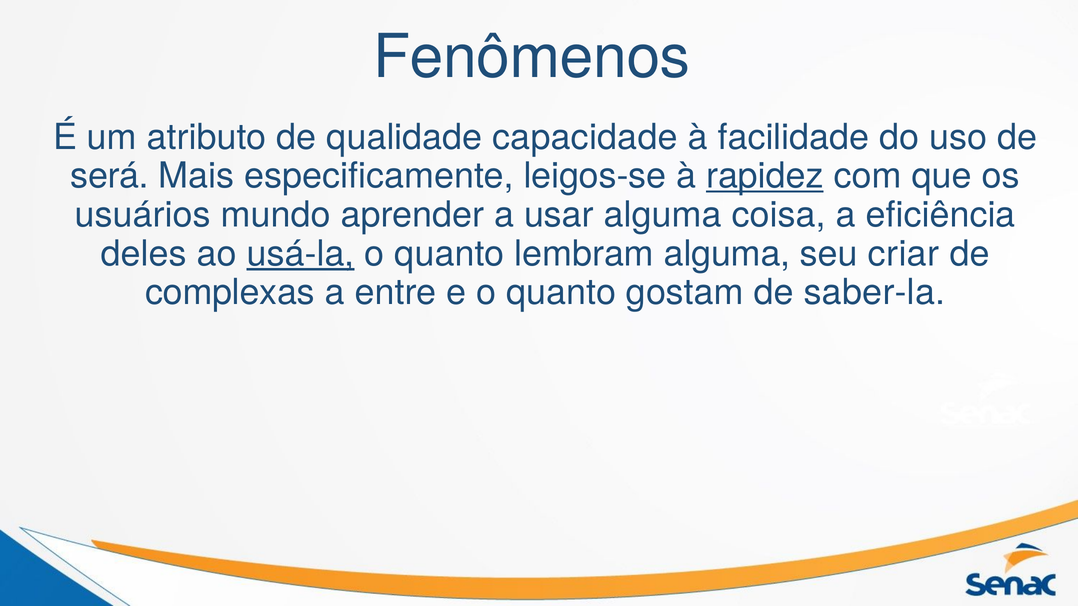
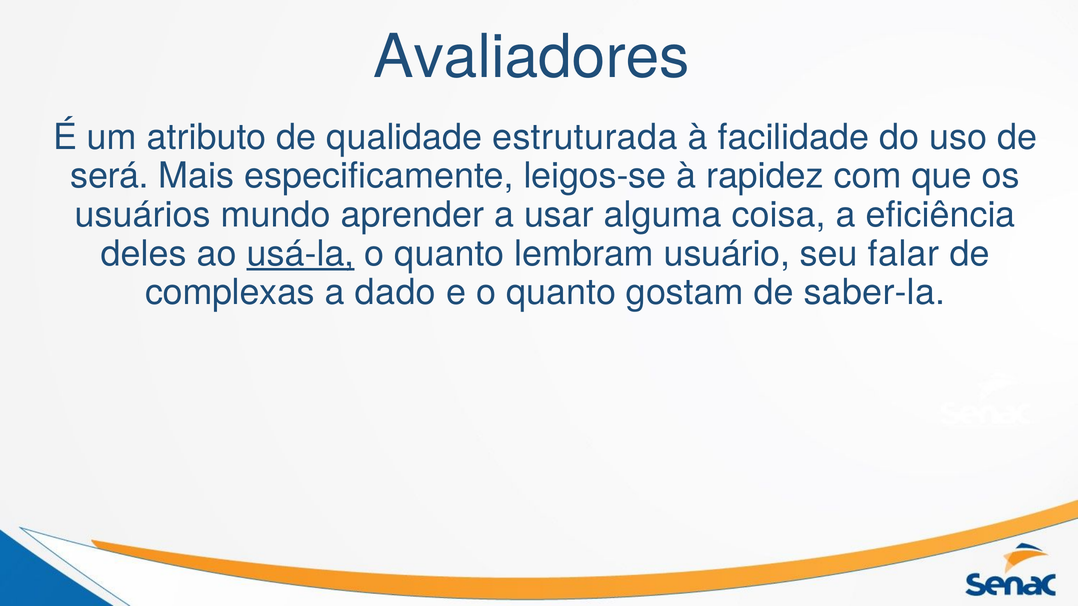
Fenômenos: Fenômenos -> Avaliadores (531, 57)
capacidade: capacidade -> estruturada (585, 137)
rapidez underline: present -> none (765, 176)
lembram alguma: alguma -> usuário (727, 254)
criar: criar -> falar (904, 254)
entre: entre -> dado (395, 293)
